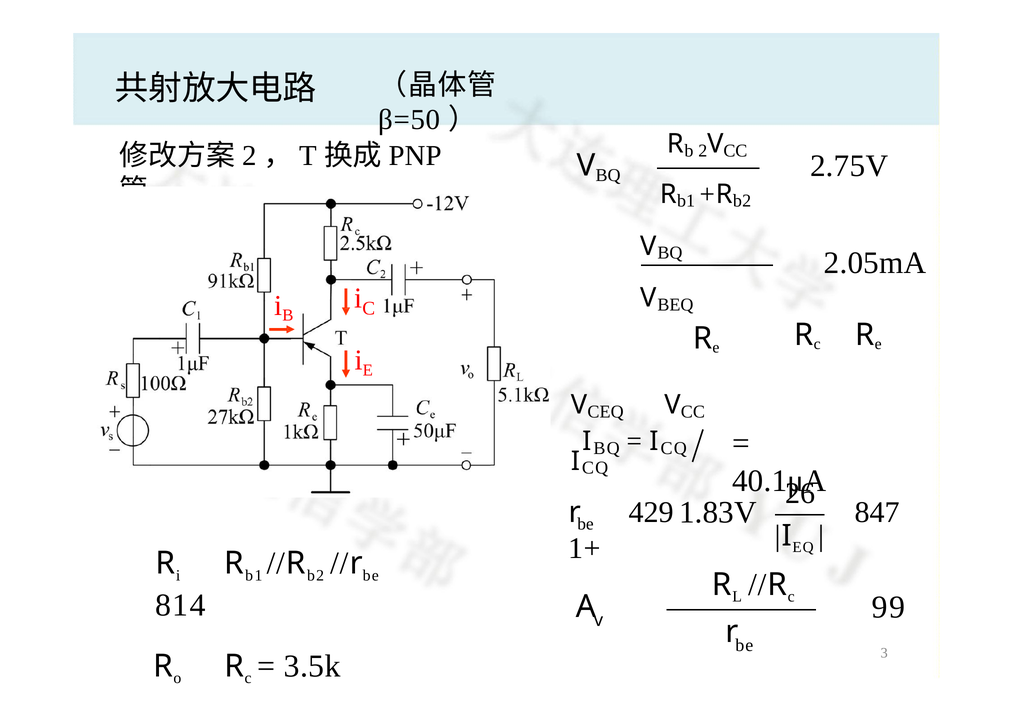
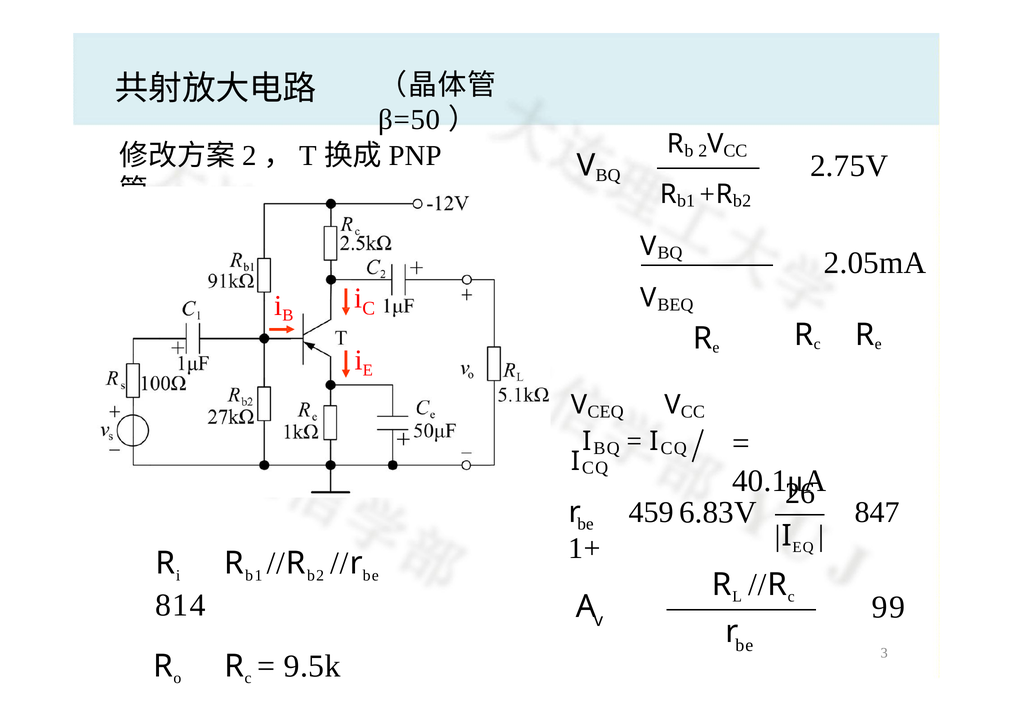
1.83V: 1.83V -> 6.83V (718, 513)
429: 429 -> 459 (651, 512)
3.5k: 3.5k -> 9.5k (312, 667)
